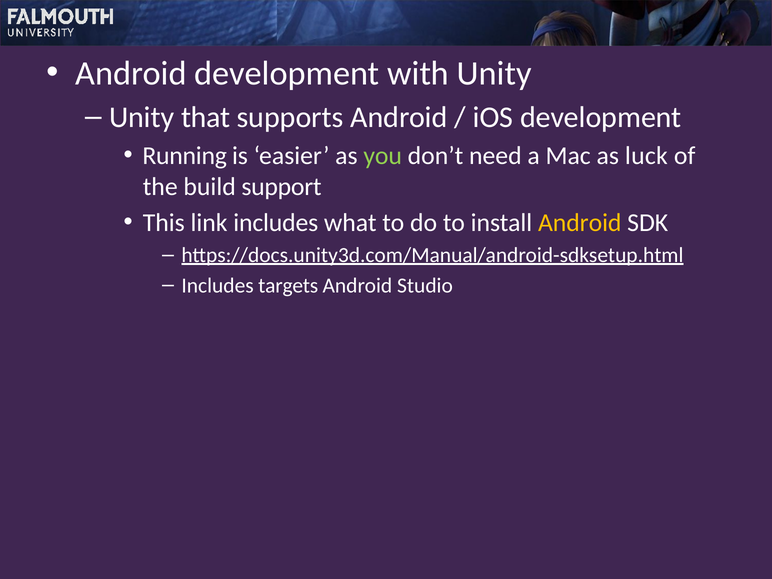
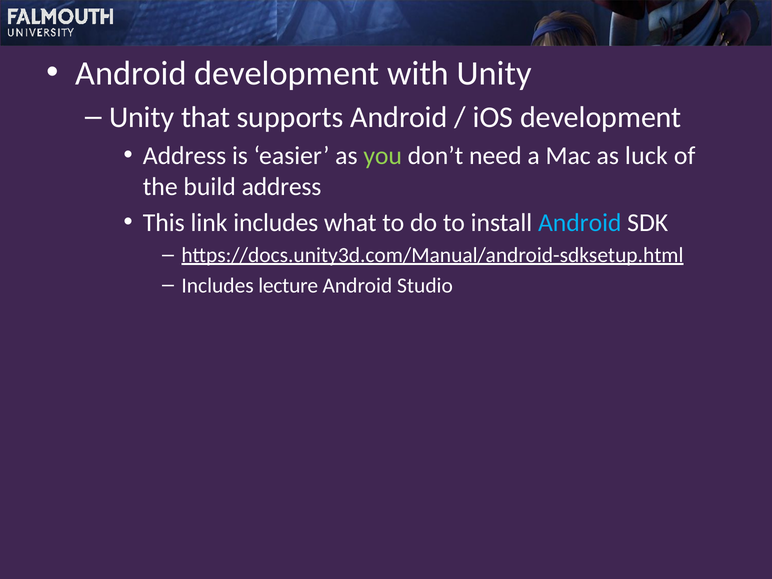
Running: Running -> Address (185, 156)
build support: support -> address (281, 187)
Android colour: yellow -> light blue (580, 223)
targets: targets -> lecture (288, 286)
